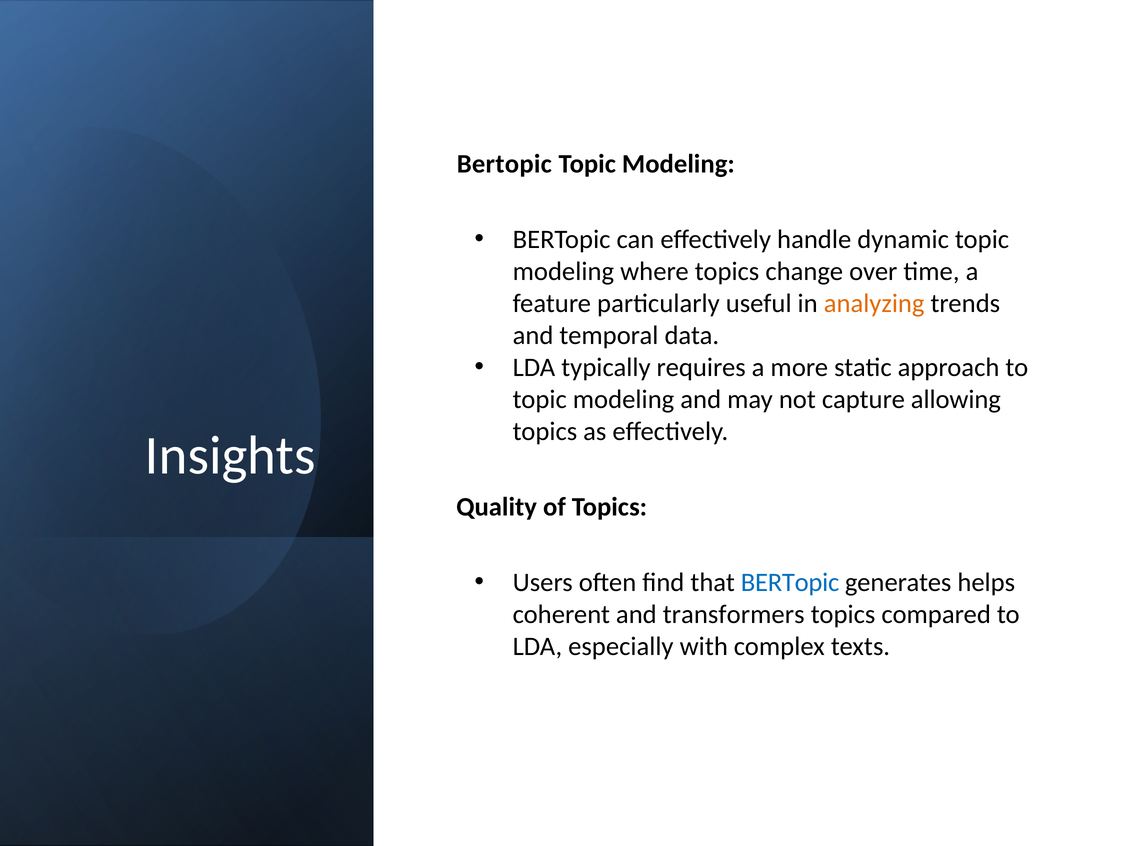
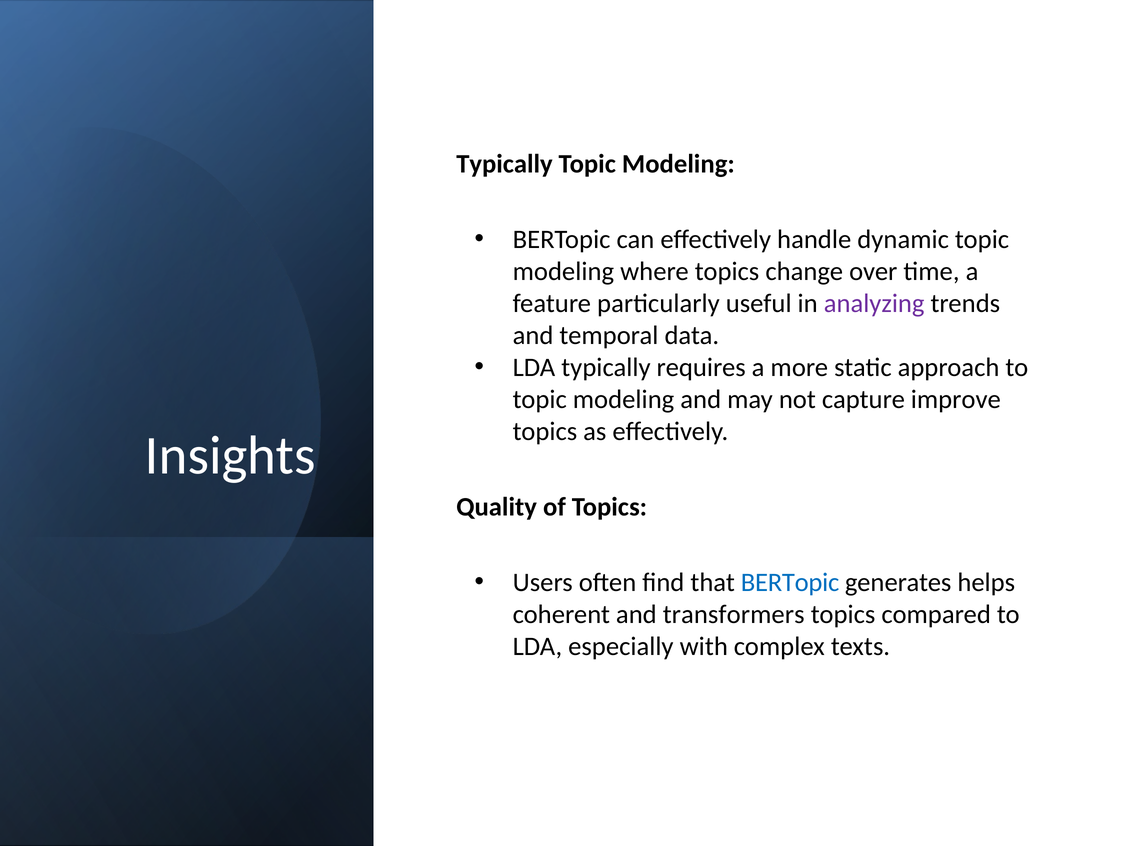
Bertopic: Bertopic -> Typically (504, 164)
analyzing colour: orange -> purple (874, 304)
allowing: allowing -> improve (956, 400)
